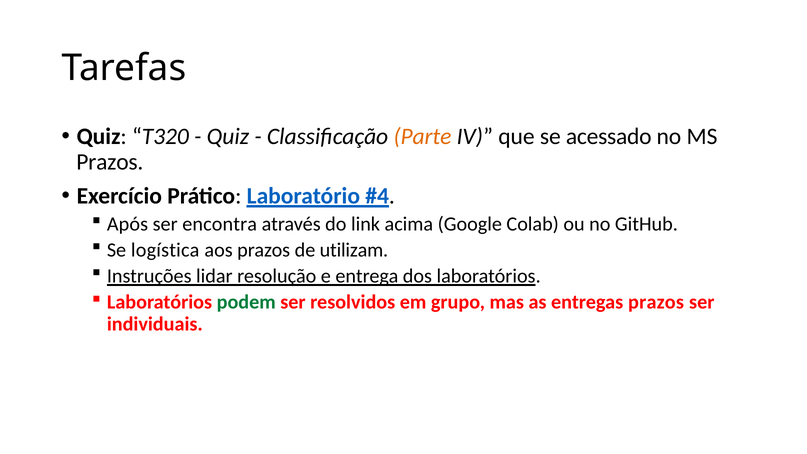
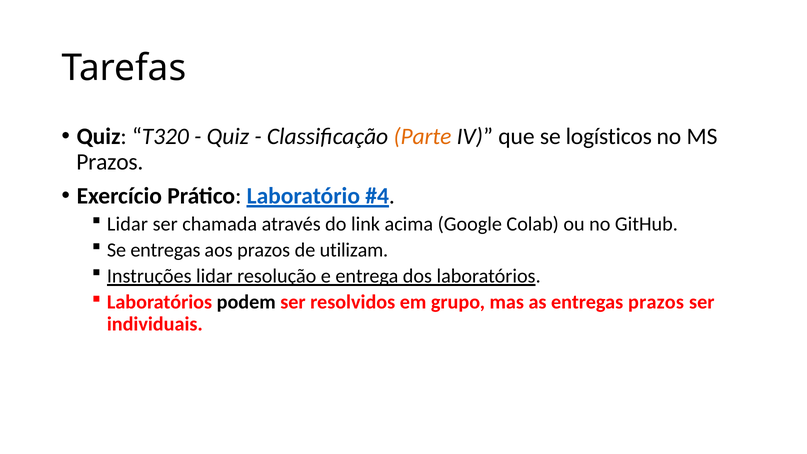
acessado: acessado -> logísticos (609, 136)
Após: Após -> Lidar (127, 224)
encontra: encontra -> chamada (220, 224)
Se logística: logística -> entregas (165, 250)
podem colour: green -> black (246, 302)
